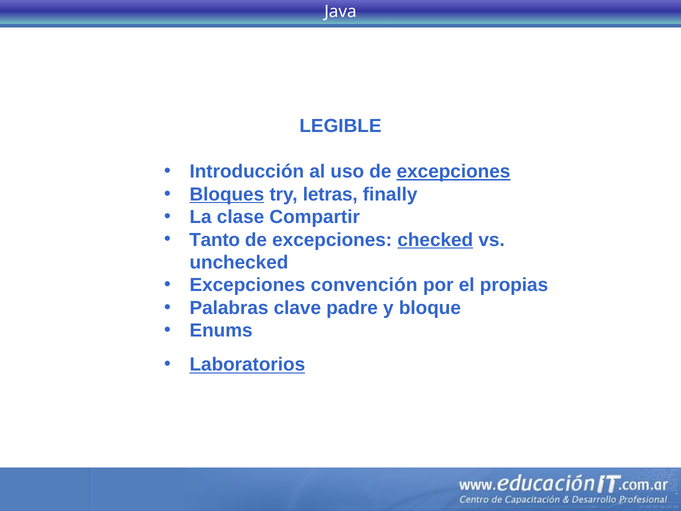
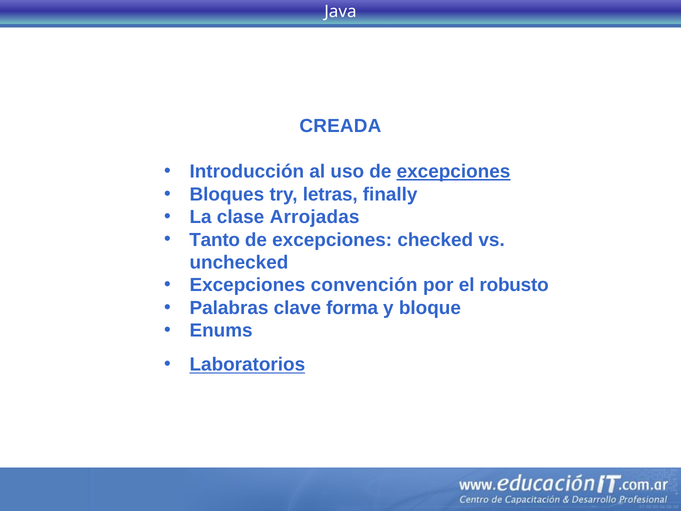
LEGIBLE: LEGIBLE -> CREADA (340, 126)
Bloques underline: present -> none (227, 194)
Compartir: Compartir -> Arrojadas (315, 217)
checked underline: present -> none (435, 240)
propias: propias -> robusto (514, 285)
padre: padre -> forma (352, 308)
